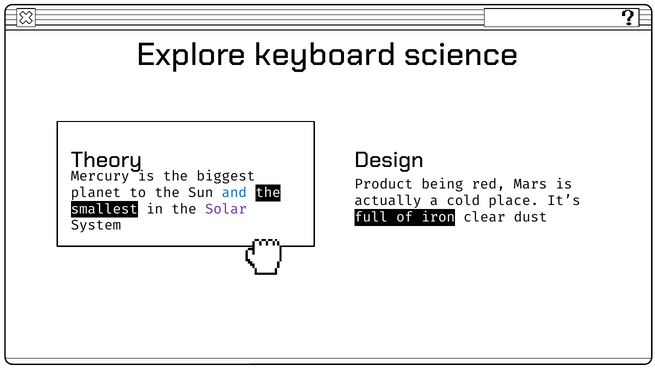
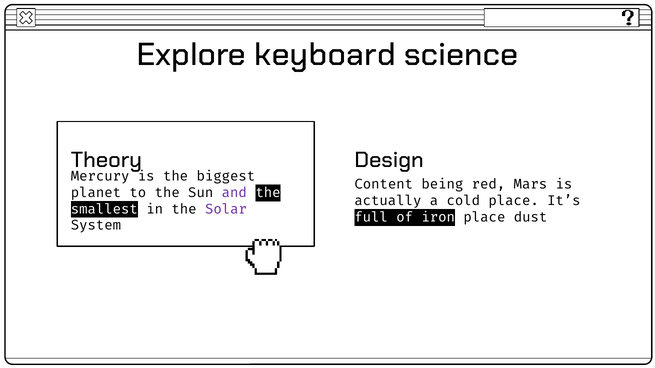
Product: Product -> Content (384, 185)
and colour: blue -> purple (234, 193)
iron clear: clear -> place (484, 217)
